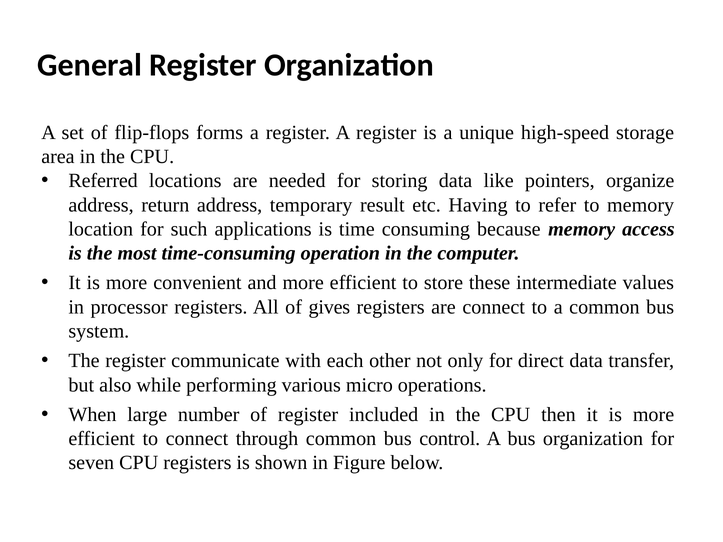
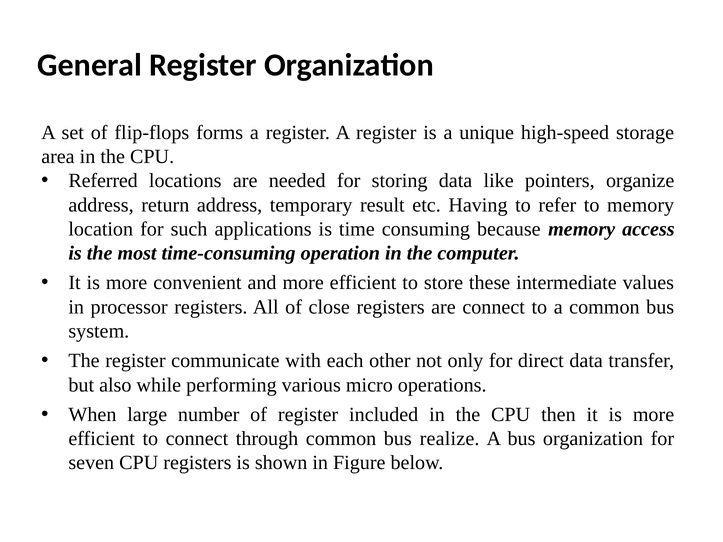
gives: gives -> close (329, 307)
control: control -> realize (450, 439)
